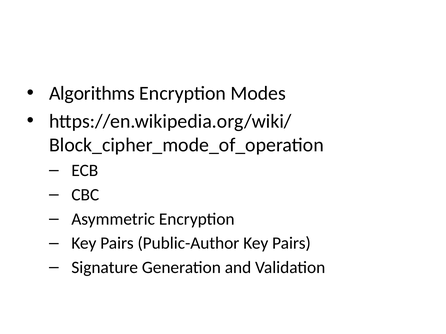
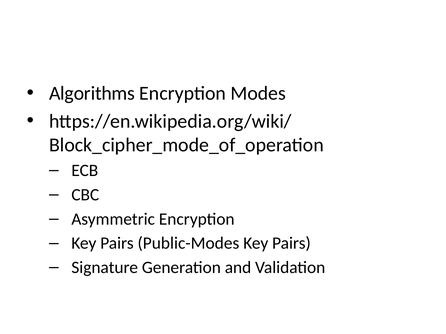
Public-Author: Public-Author -> Public-Modes (188, 244)
